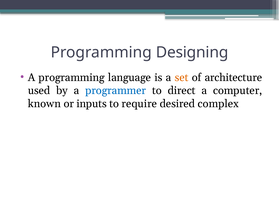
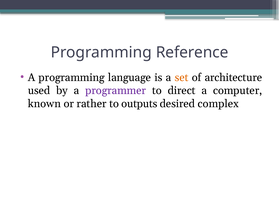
Designing: Designing -> Reference (192, 52)
programmer colour: blue -> purple (116, 90)
inputs: inputs -> rather (92, 103)
require: require -> outputs (139, 103)
